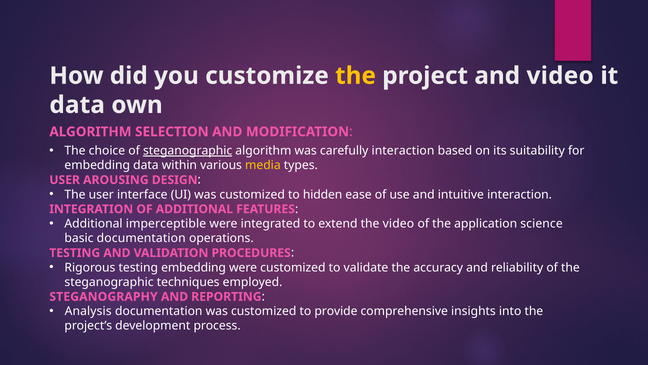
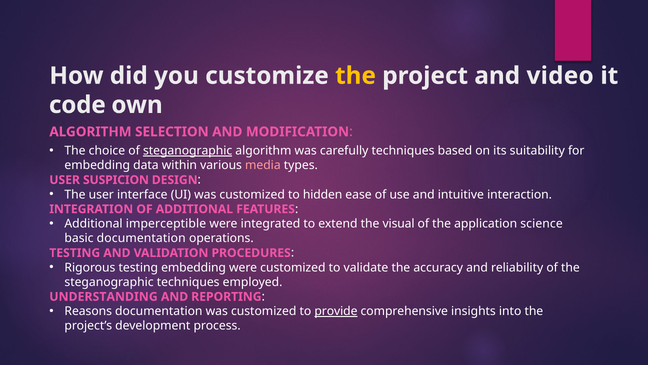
data: data -> code (77, 105)
carefully interaction: interaction -> techniques (403, 151)
media colour: yellow -> pink (263, 165)
AROUSING: AROUSING -> SUSPICION (116, 180)
the video: video -> visual (399, 223)
STEGANOGRAPHY: STEGANOGRAPHY -> UNDERSTANDING (103, 296)
Analysis: Analysis -> Reasons (88, 311)
provide underline: none -> present (336, 311)
